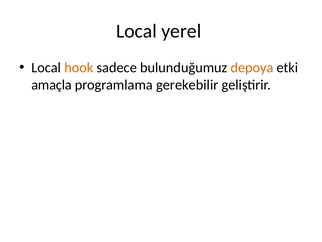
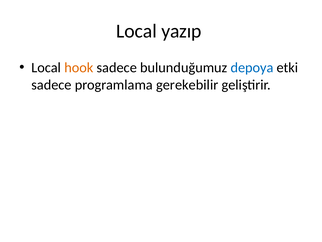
yerel: yerel -> yazıp (181, 31)
depoya colour: orange -> blue (252, 68)
amaçla: amaçla -> sadece (51, 85)
